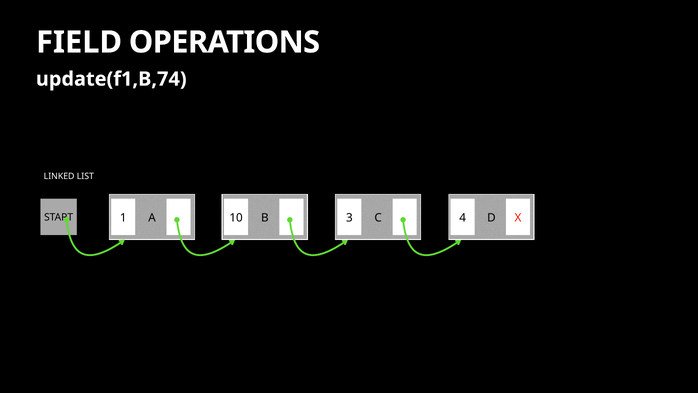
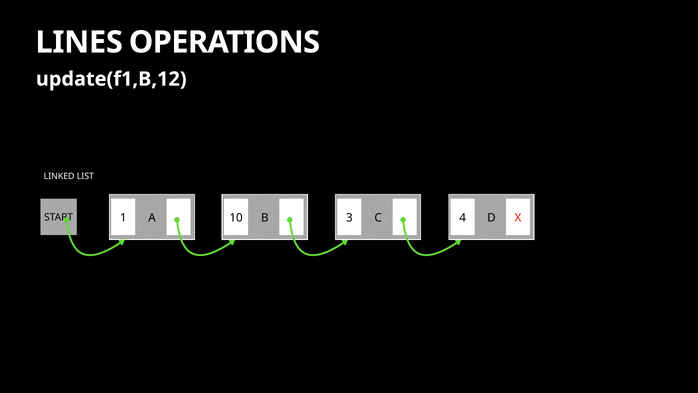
FIELD: FIELD -> LINES (79, 42)
update(f1,B,74: update(f1,B,74 -> update(f1,B,12 (111, 79)
